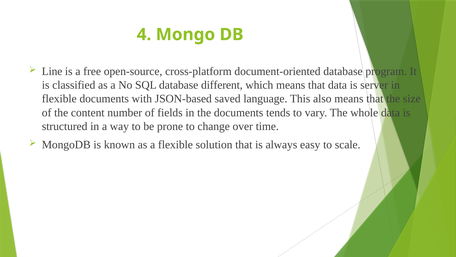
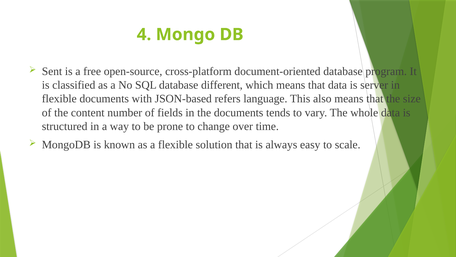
Line: Line -> Sent (52, 71)
saved: saved -> refers (228, 99)
